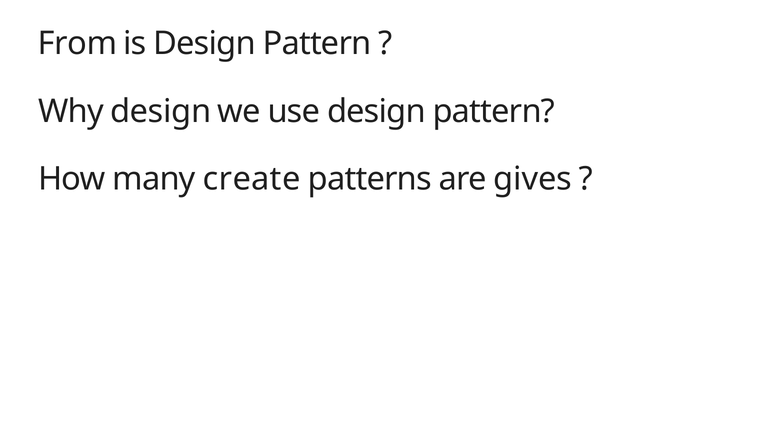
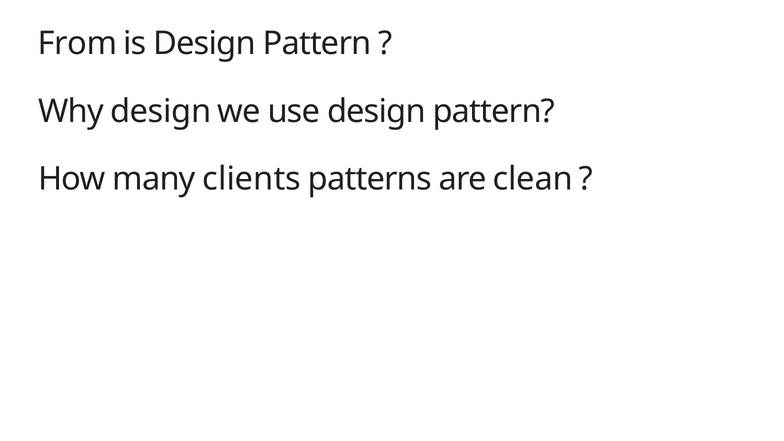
create: create -> clients (252, 179)
gives: gives -> clean (533, 179)
